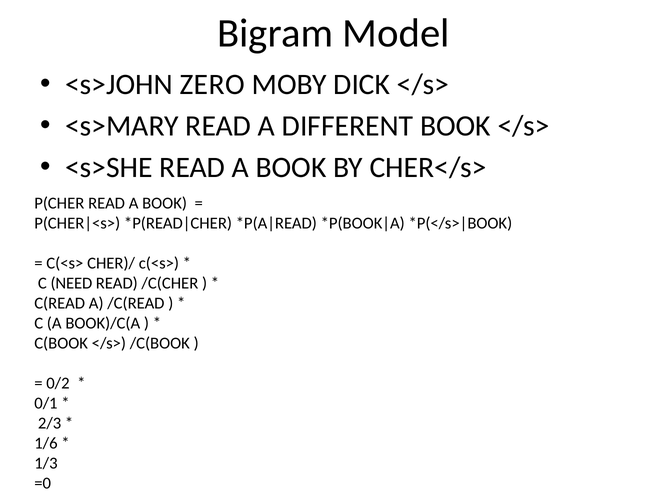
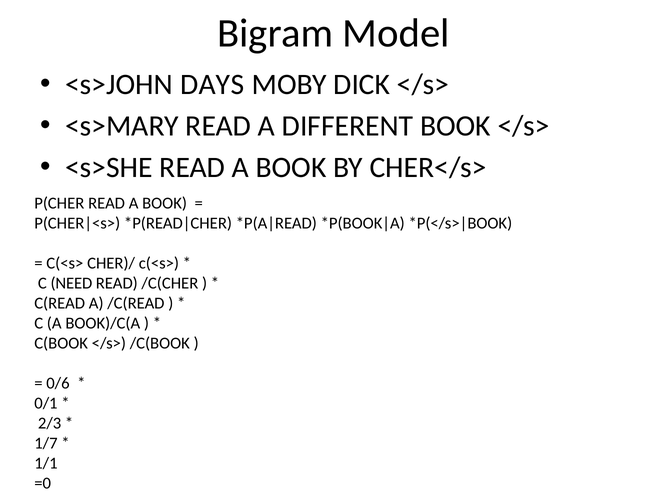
ZERO: ZERO -> DAYS (212, 84)
0/2: 0/2 -> 0/6 (58, 384)
1/6: 1/6 -> 1/7 (46, 444)
1/3: 1/3 -> 1/1 (46, 464)
